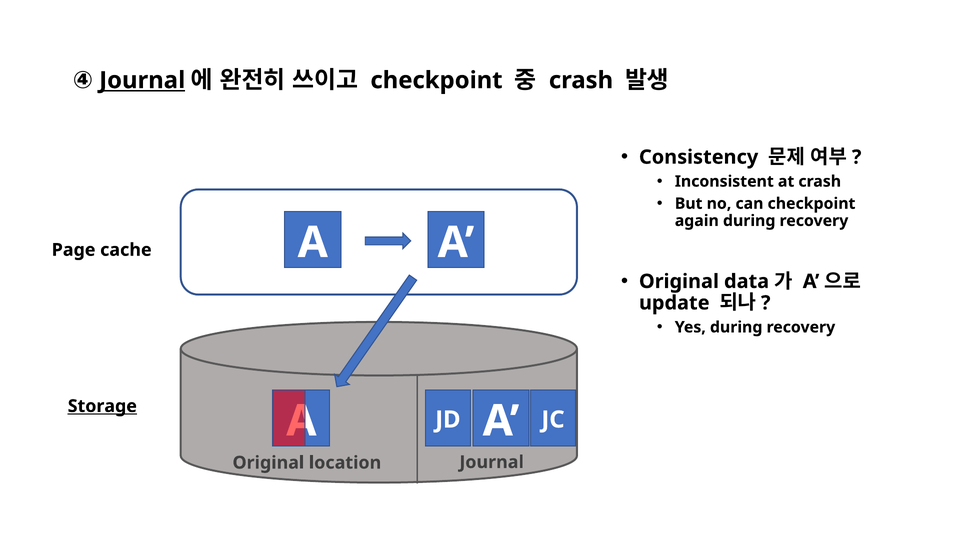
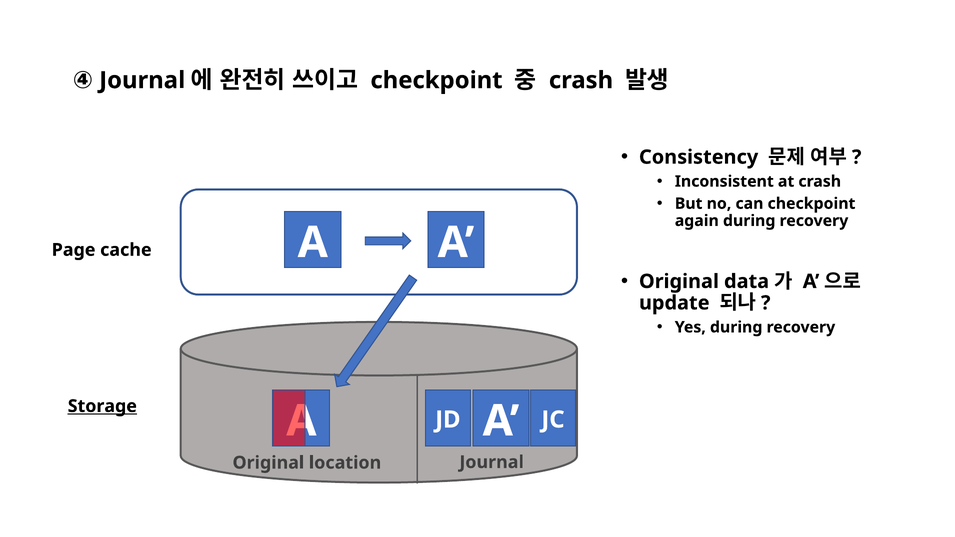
Journal underline: present -> none (142, 80)
